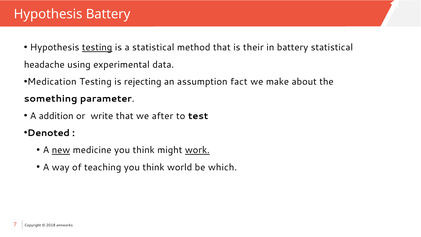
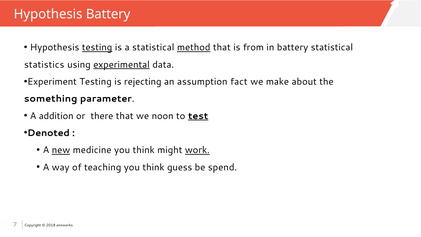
method underline: none -> present (194, 47)
their: their -> from (253, 47)
headache: headache -> statistics (44, 65)
experimental underline: none -> present (122, 65)
Medication: Medication -> Experiment (52, 82)
write: write -> there (102, 116)
after: after -> noon (163, 116)
test underline: none -> present (198, 116)
world: world -> guess (180, 167)
which: which -> spend (223, 167)
